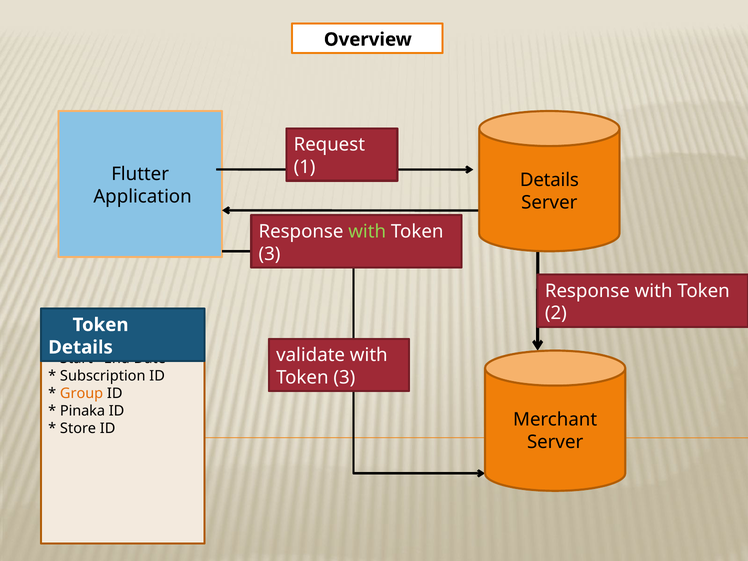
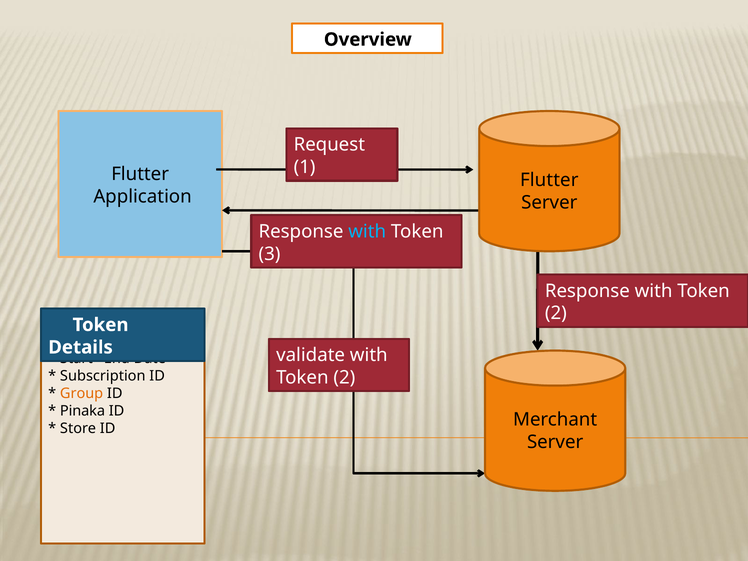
Details: Details -> Flutter (549, 180)
with colour: light green -> light blue (367, 231)
3: 3 -> 2 (344, 378)
